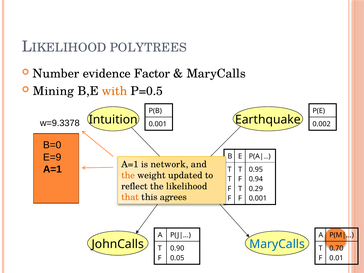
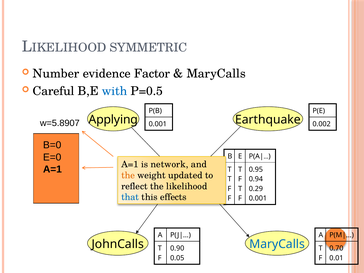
POLYTREES: POLYTREES -> SYMMETRIC (148, 48)
Mining: Mining -> Careful (54, 91)
with colour: orange -> blue (115, 91)
Intuition: Intuition -> Applying (113, 120)
w=9.3378: w=9.3378 -> w=5.8907 (60, 123)
E=9: E=9 -> E=0 (52, 157)
that colour: orange -> blue (130, 197)
agrees: agrees -> effects (173, 197)
